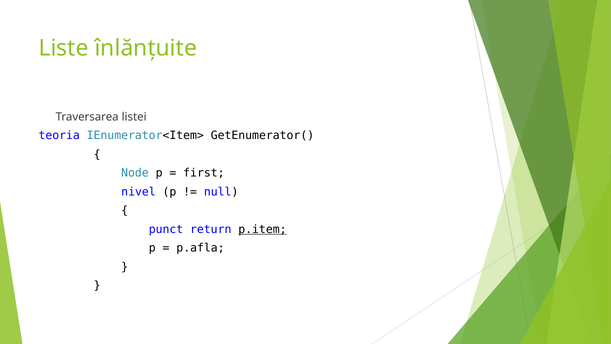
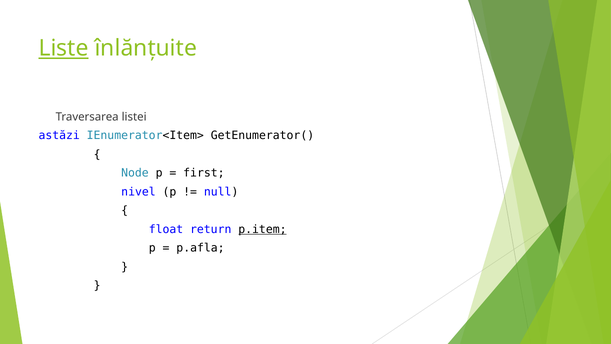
Liste underline: none -> present (64, 48)
teoria: teoria -> astăzi (59, 135)
punct: punct -> float (166, 229)
